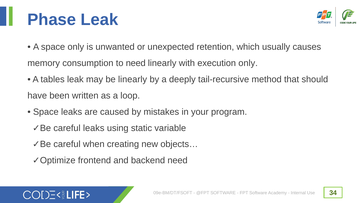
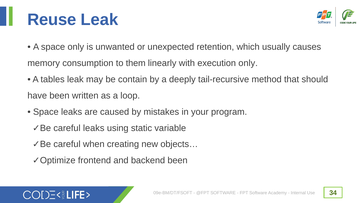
Phase: Phase -> Reuse (52, 20)
to need: need -> them (136, 63)
be linearly: linearly -> contain (133, 79)
backend need: need -> been (178, 160)
